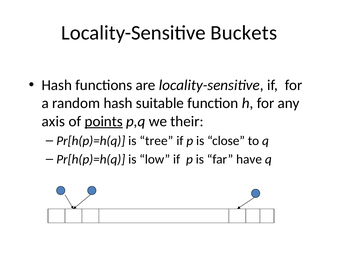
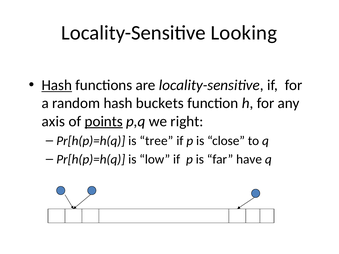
Buckets: Buckets -> Looking (244, 33)
Hash underline: none -> present (57, 85)
suitable: suitable -> buckets (160, 103)
their: their -> right (187, 121)
